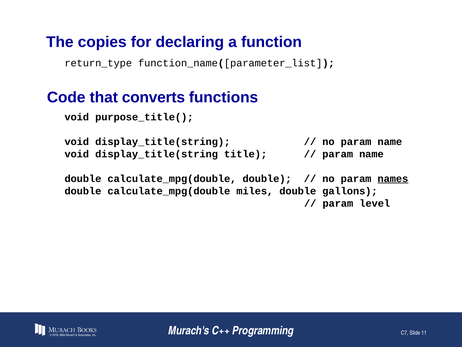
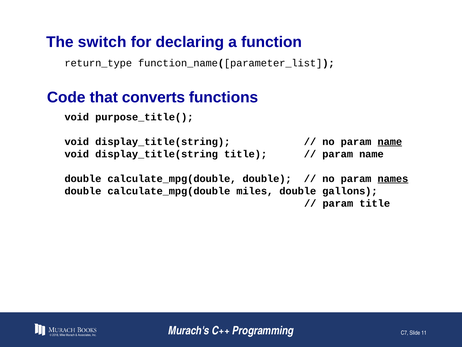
copies: copies -> switch (102, 42)
name underline: none -> present (390, 142)
param level: level -> title (375, 203)
